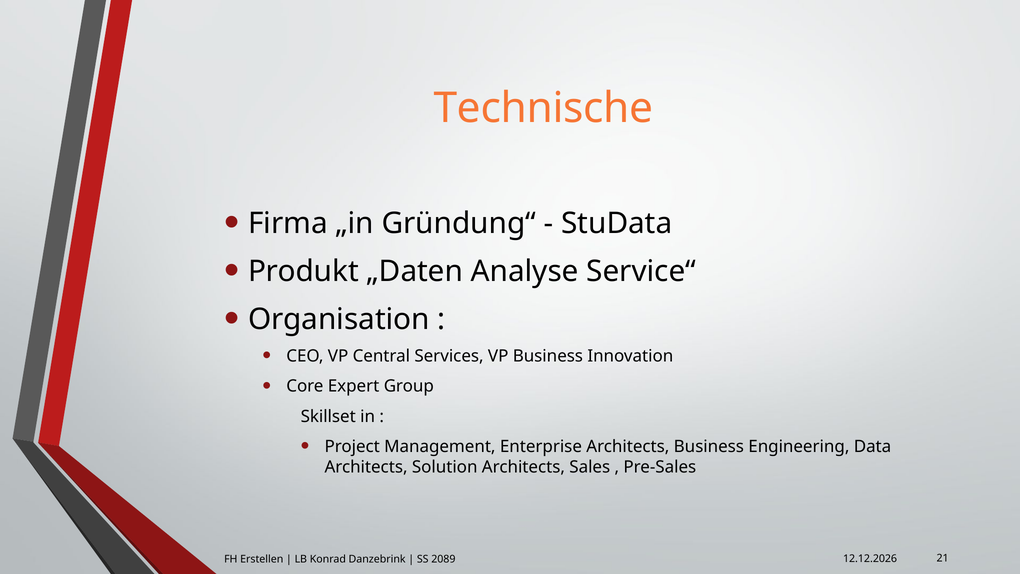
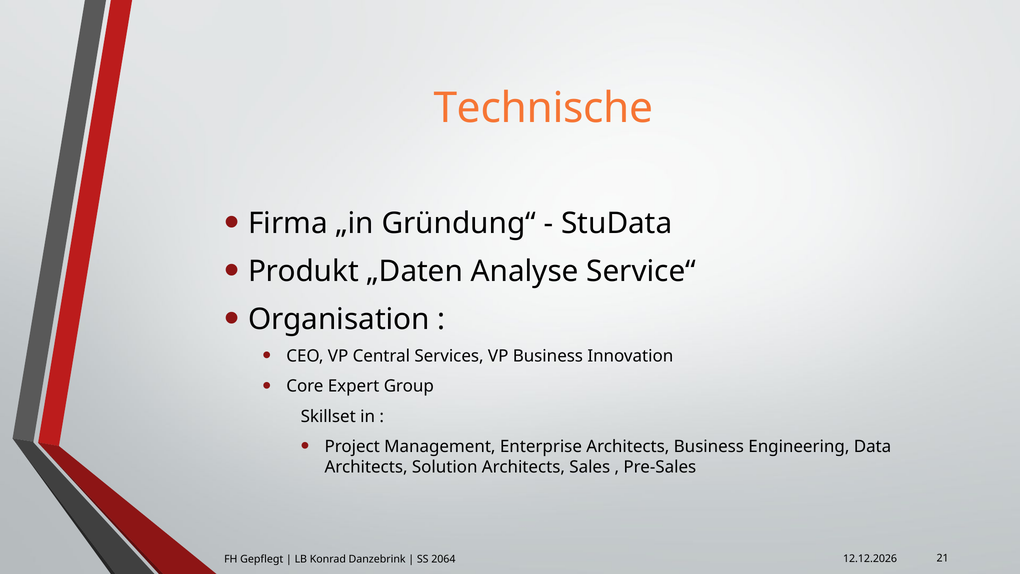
Erstellen: Erstellen -> Gepflegt (262, 559)
2089: 2089 -> 2064 (443, 559)
